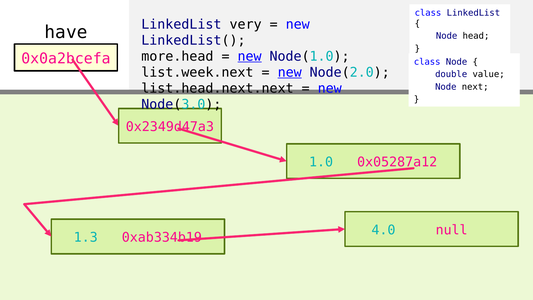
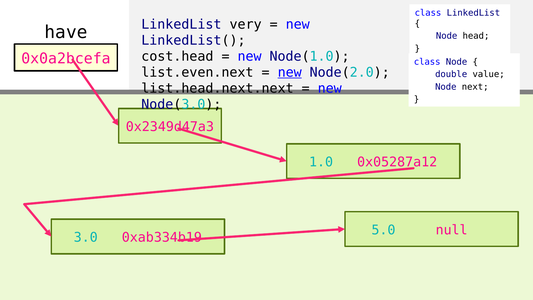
more.head: more.head -> cost.head (177, 56)
new underline: present -> none (250, 56)
list.week.next: list.week.next -> list.even.next (197, 72)
4.0: 4.0 -> 5.0 (383, 230)
1.3: 1.3 -> 3.0 (86, 237)
